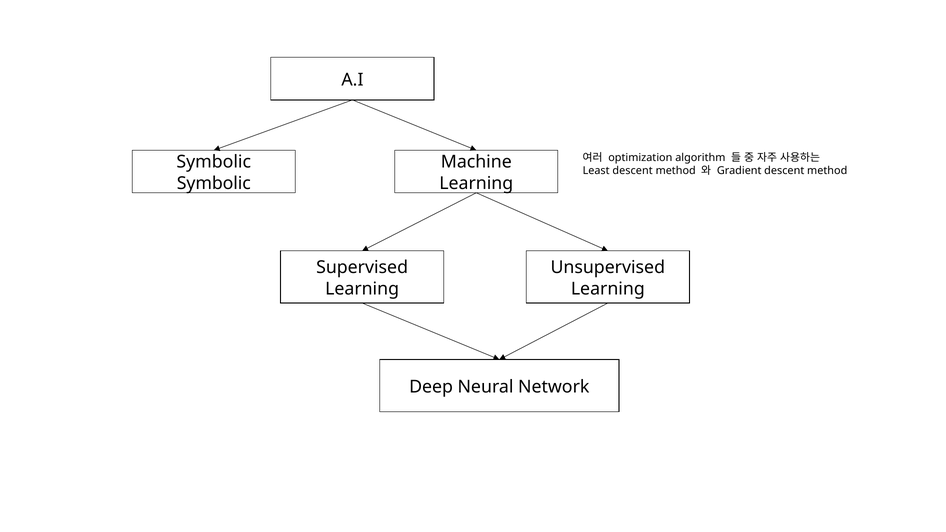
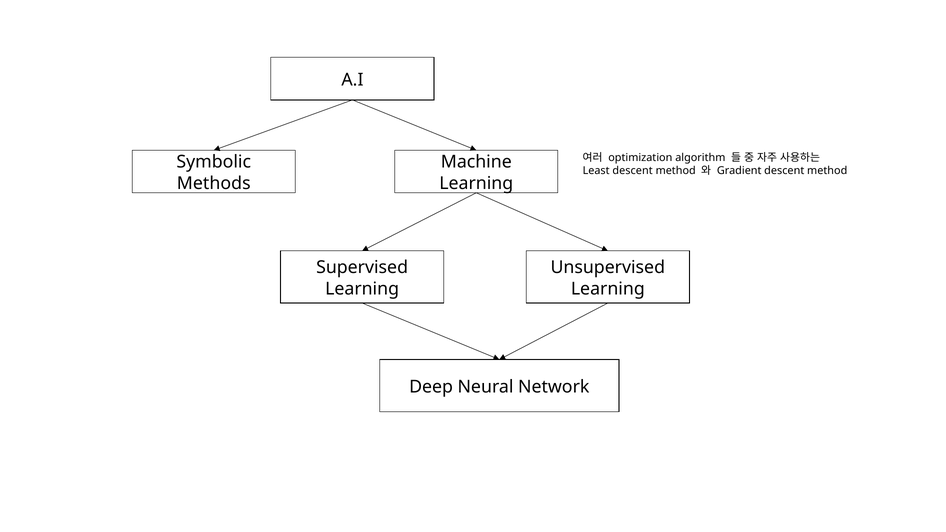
Symbolic: Symbolic -> Methods (214, 183)
